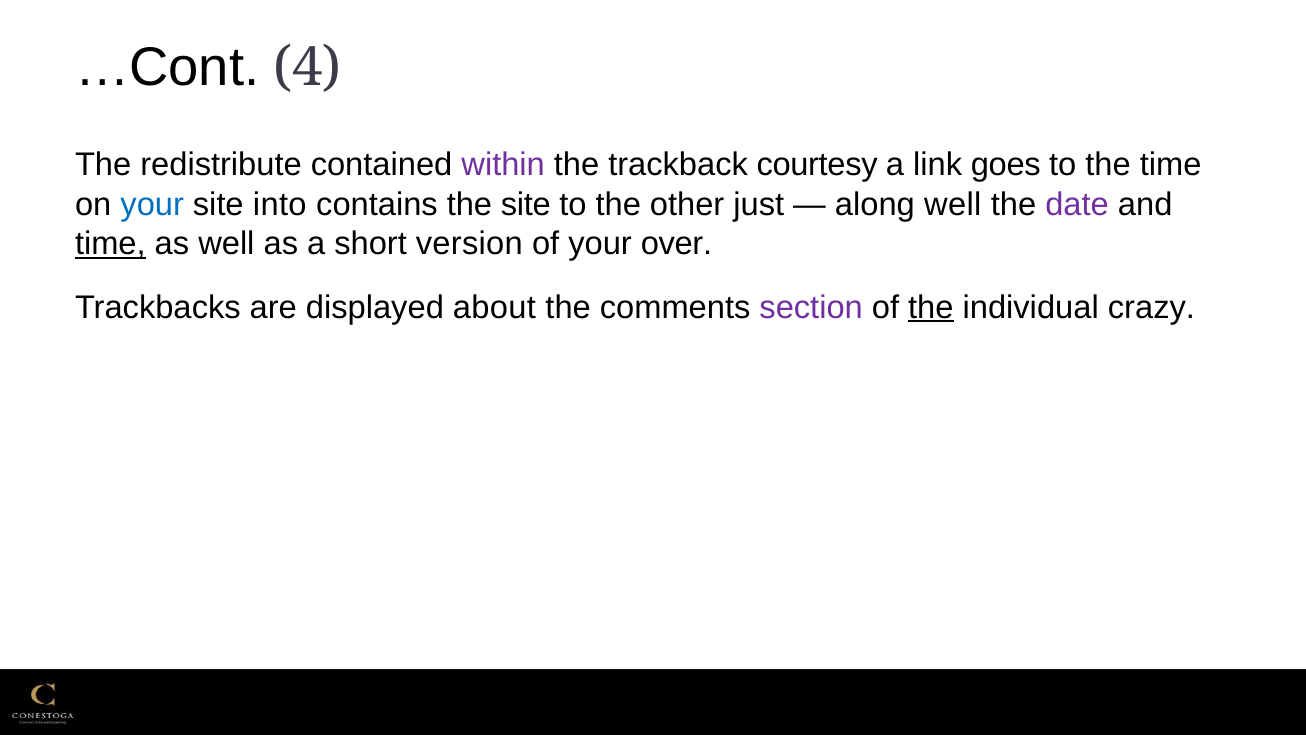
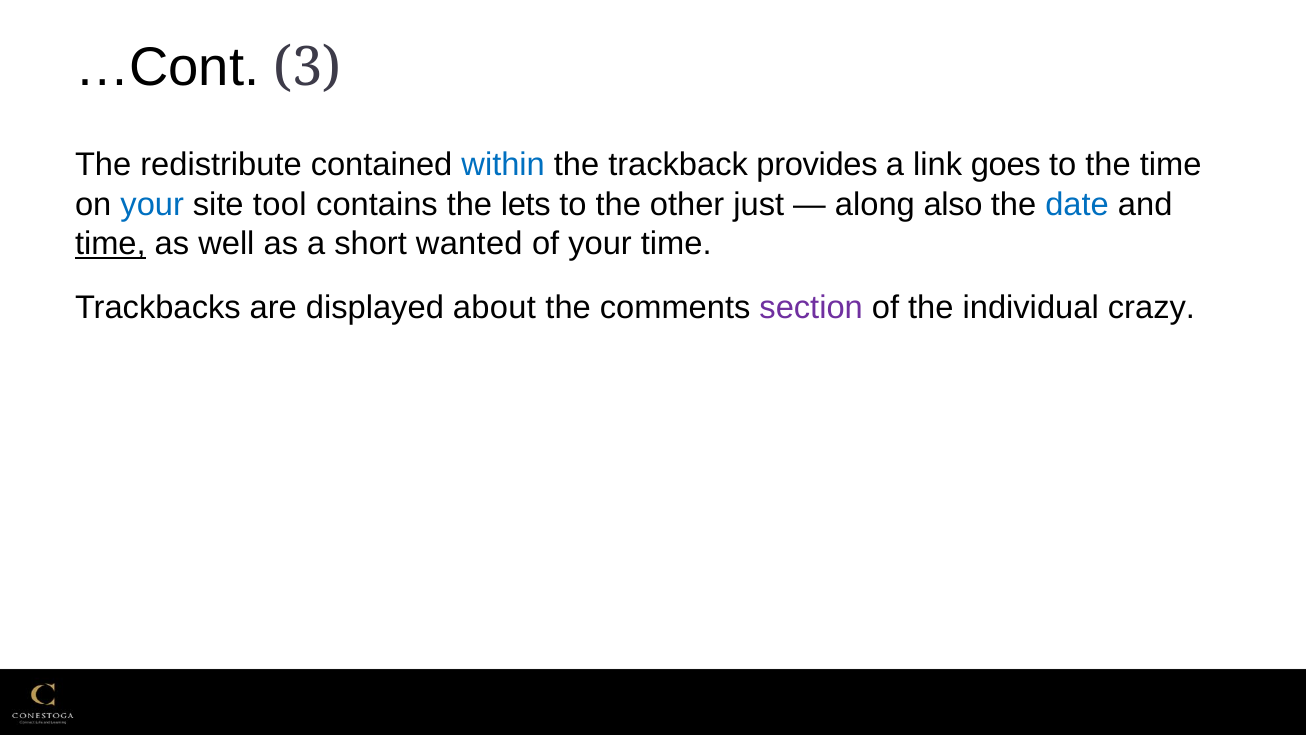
4: 4 -> 3 (307, 67)
within colour: purple -> blue (503, 165)
courtesy: courtesy -> provides (817, 165)
into: into -> tool (280, 204)
the site: site -> lets (526, 204)
along well: well -> also (953, 204)
date colour: purple -> blue (1077, 204)
version: version -> wanted (469, 243)
your over: over -> time (676, 243)
the underline: present -> none (931, 307)
